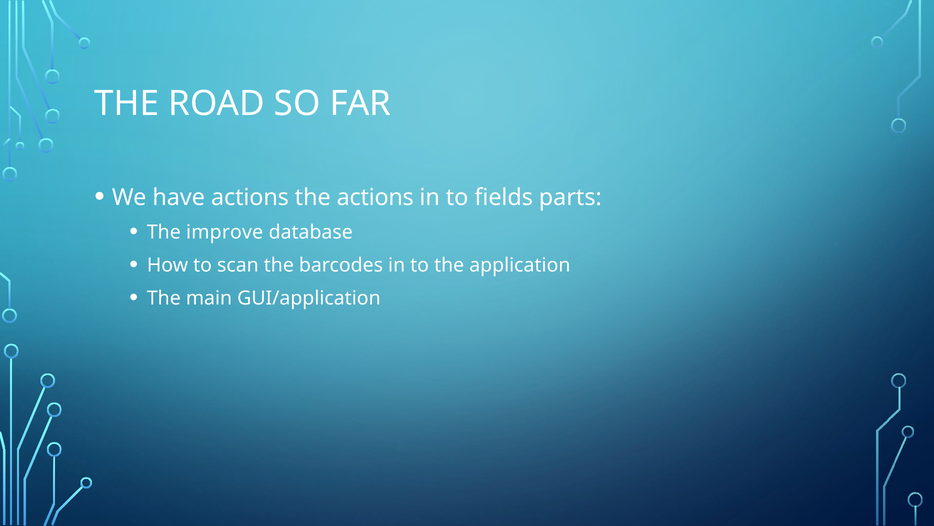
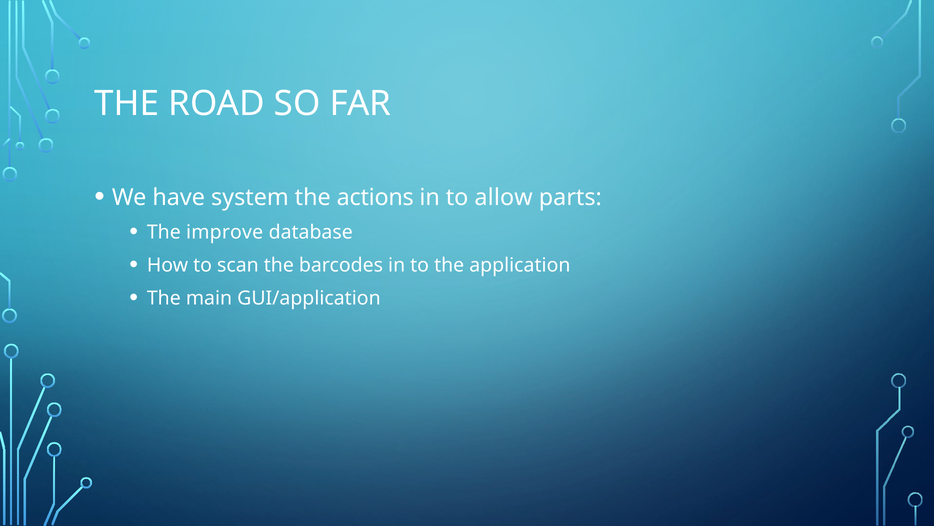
have actions: actions -> system (250, 197)
fields: fields -> allow (504, 197)
